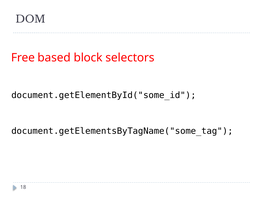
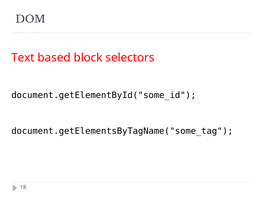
Free: Free -> Text (23, 58)
